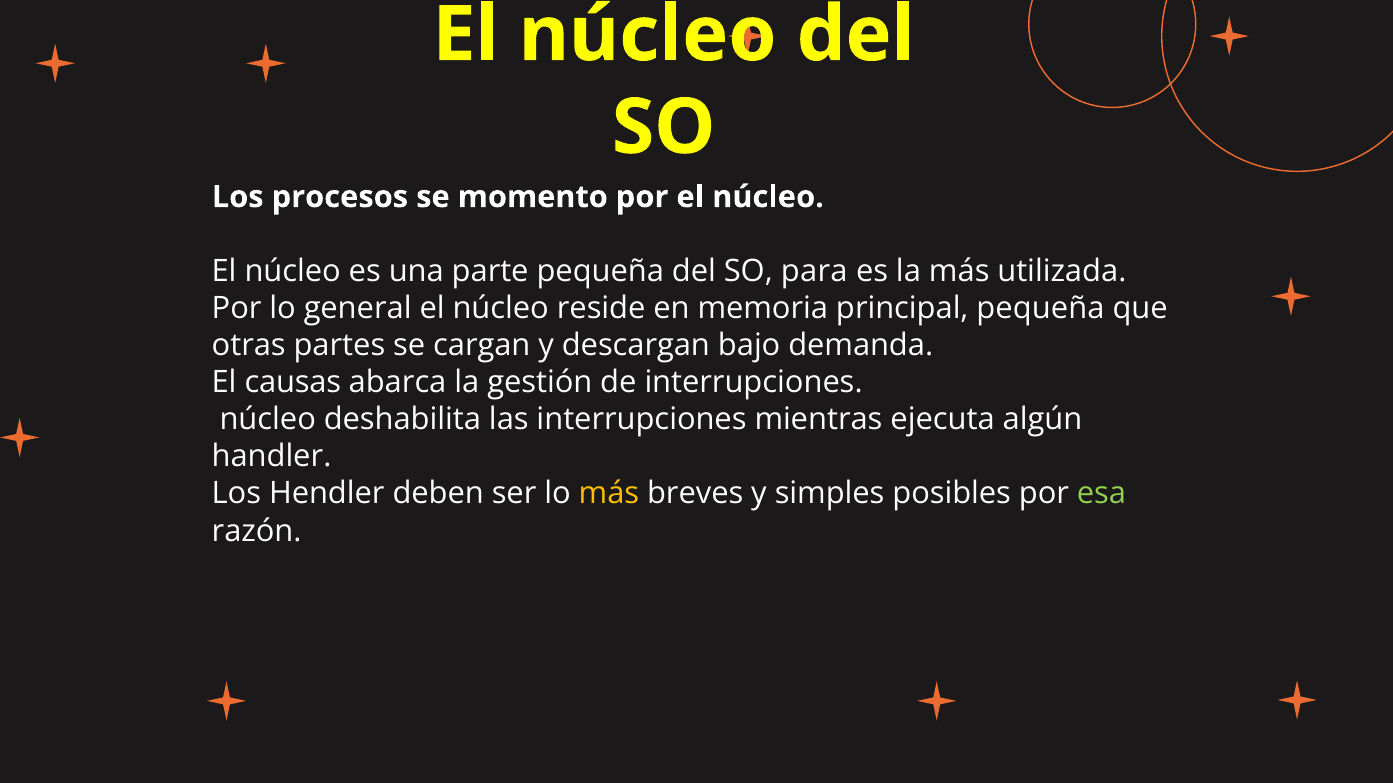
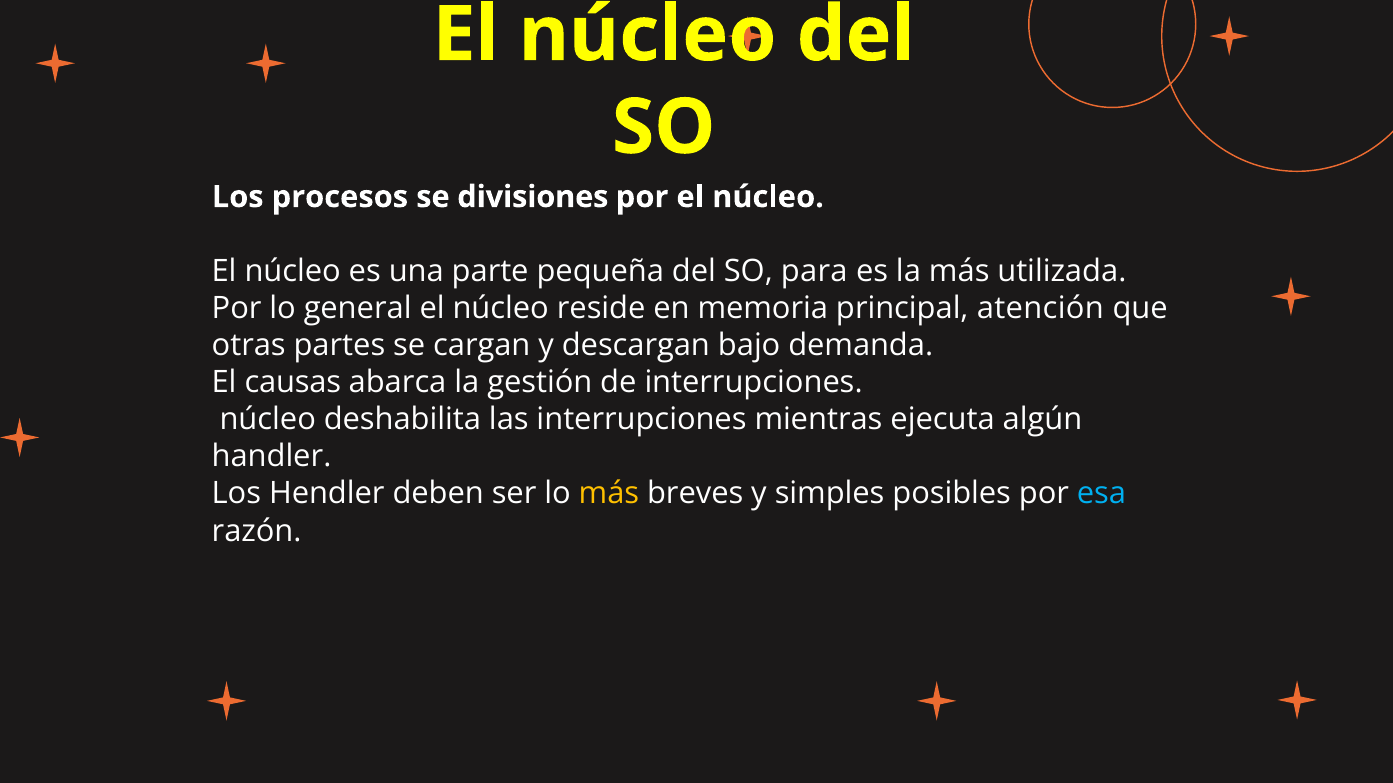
momento: momento -> divisiones (533, 197)
principal pequeña: pequeña -> atención (1040, 308)
esa colour: light green -> light blue (1101, 494)
